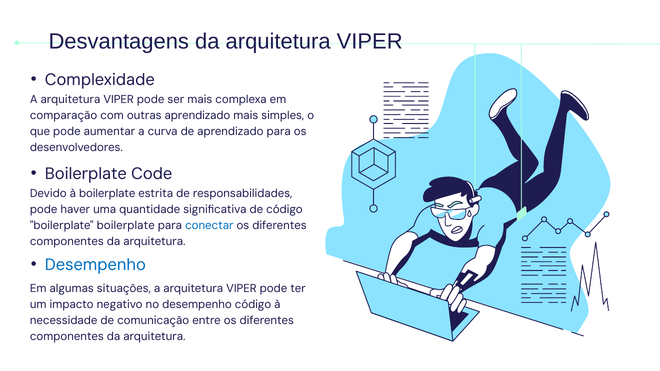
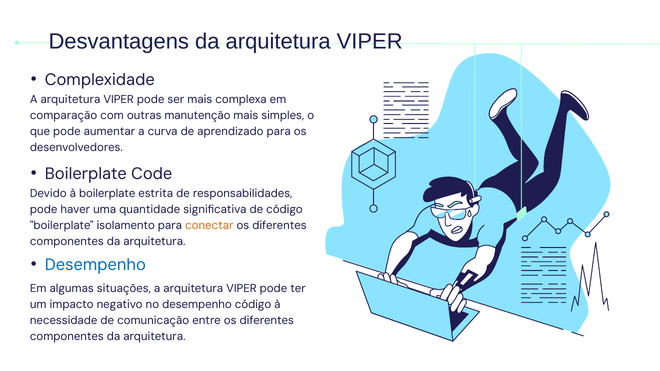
outras aprendizado: aprendizado -> manutenção (197, 115)
boilerplate boilerplate: boilerplate -> isolamento (126, 226)
conectar colour: blue -> orange (209, 226)
